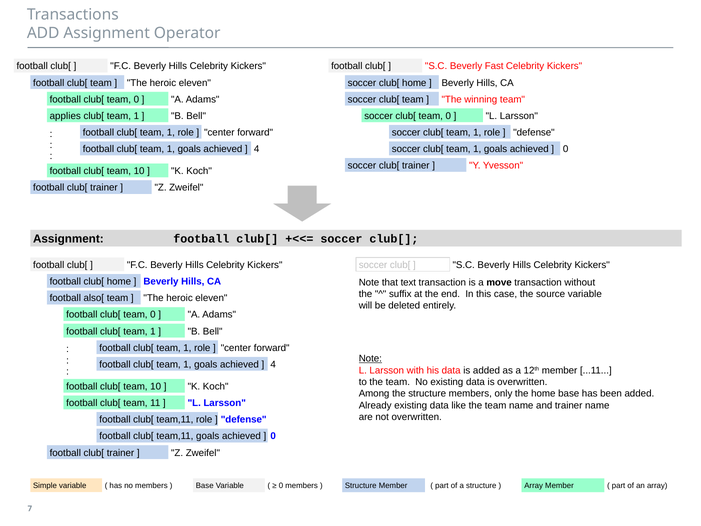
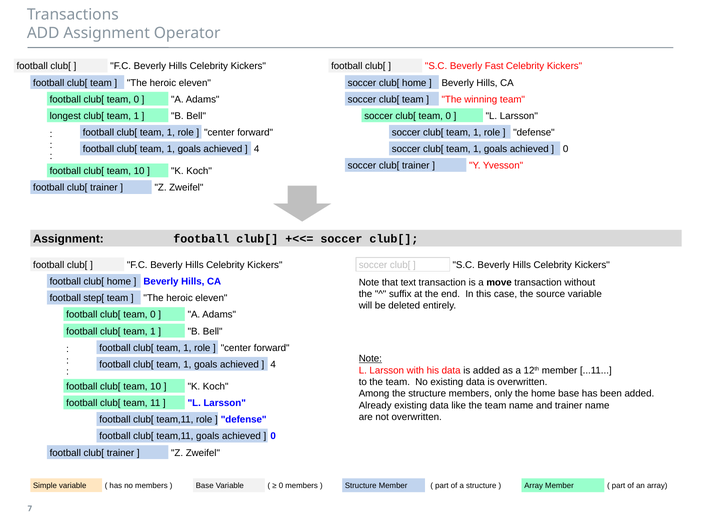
applies: applies -> longest (65, 116)
also[: also[ -> step[ (94, 298)
